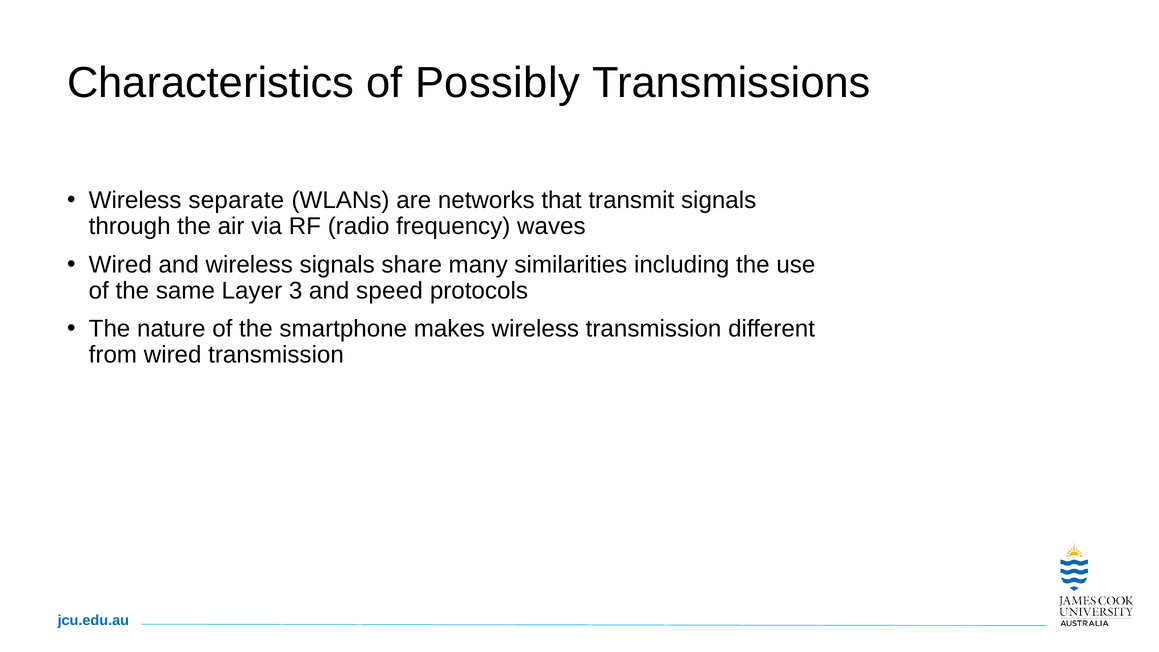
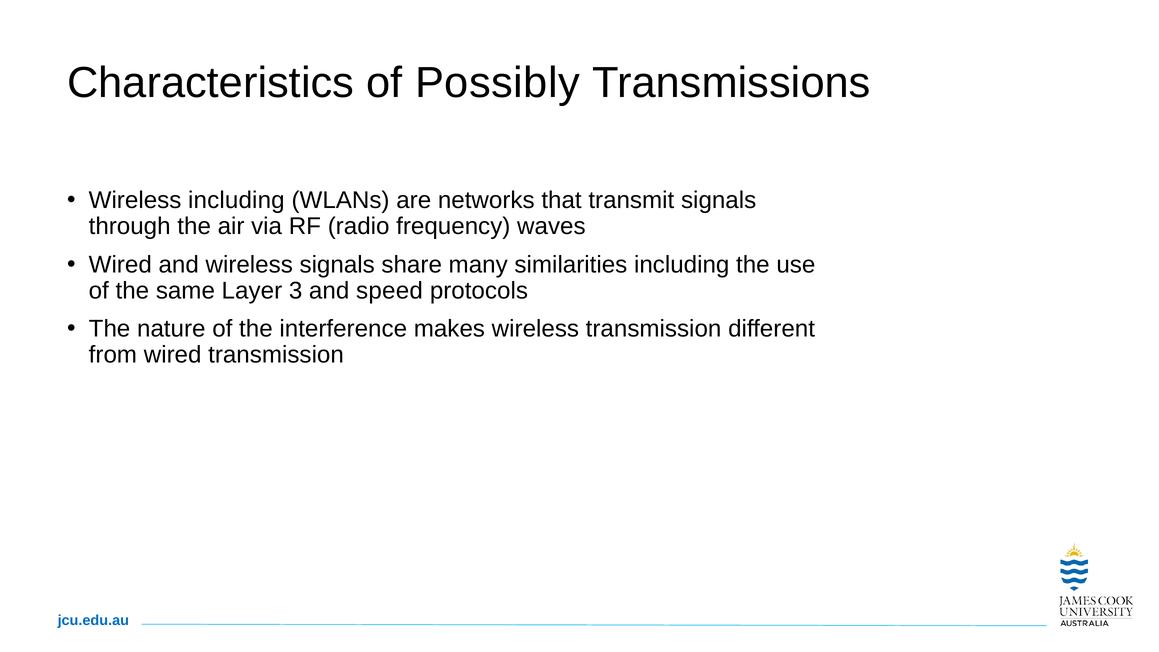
Wireless separate: separate -> including (236, 200)
smartphone: smartphone -> interference (343, 329)
